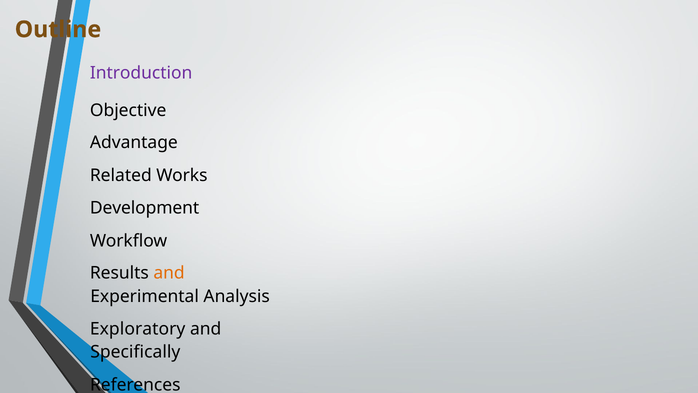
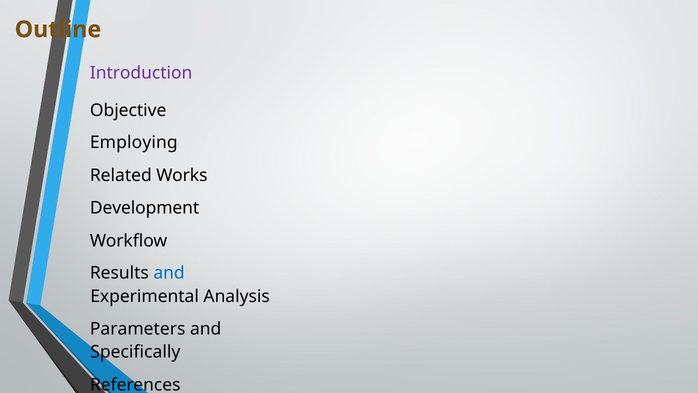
Advantage: Advantage -> Employing (134, 142)
and colour: orange -> blue (169, 273)
Exploratory: Exploratory -> Parameters (138, 329)
